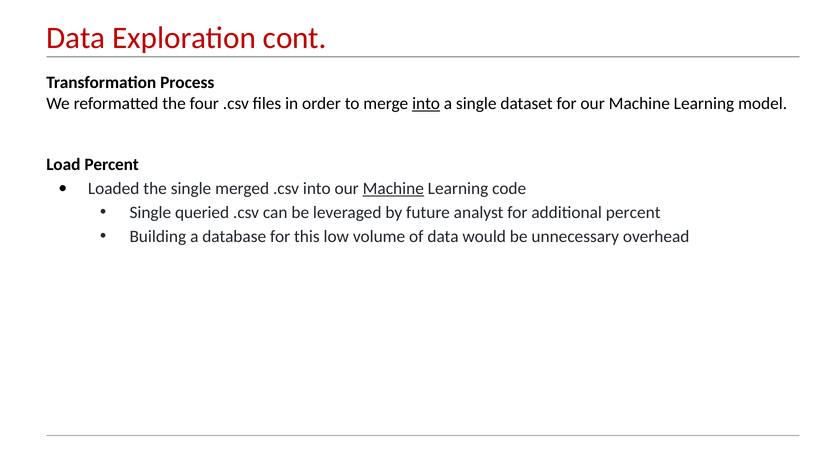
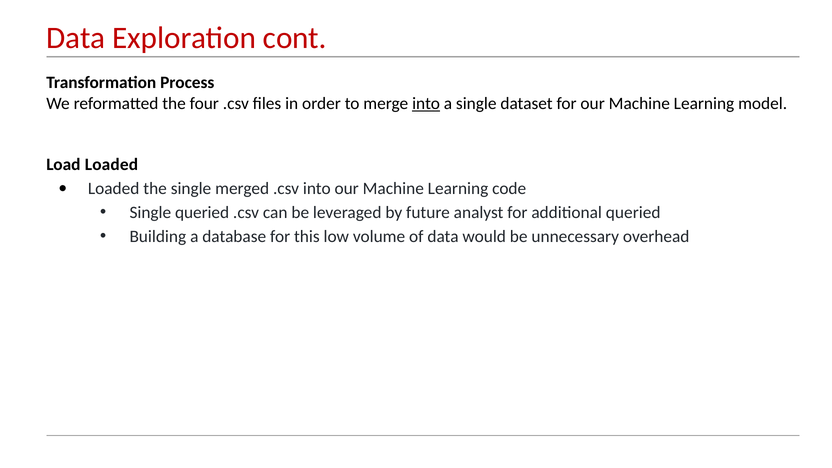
Load Percent: Percent -> Loaded (111, 164)
Machine underline: present -> none (393, 189)
additional percent: percent -> queried (633, 213)
